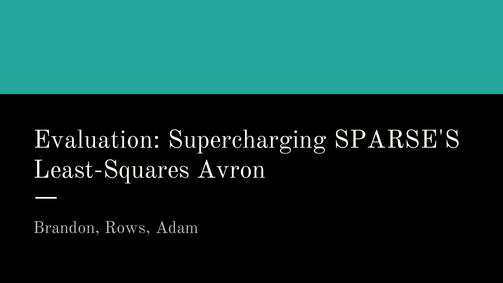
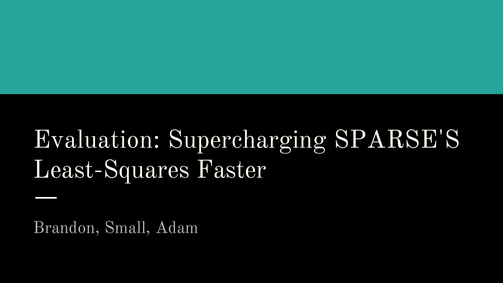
Avron: Avron -> Faster (231, 170)
Rows: Rows -> Small (128, 228)
